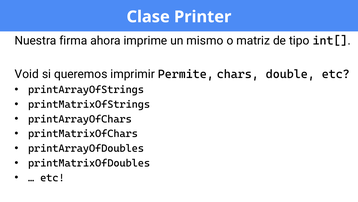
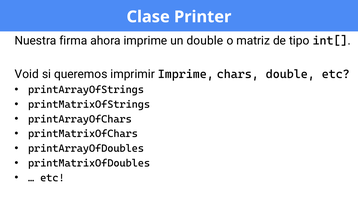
un mismo: mismo -> double (205, 41)
imprimir Permite: Permite -> Imprime (186, 74)
